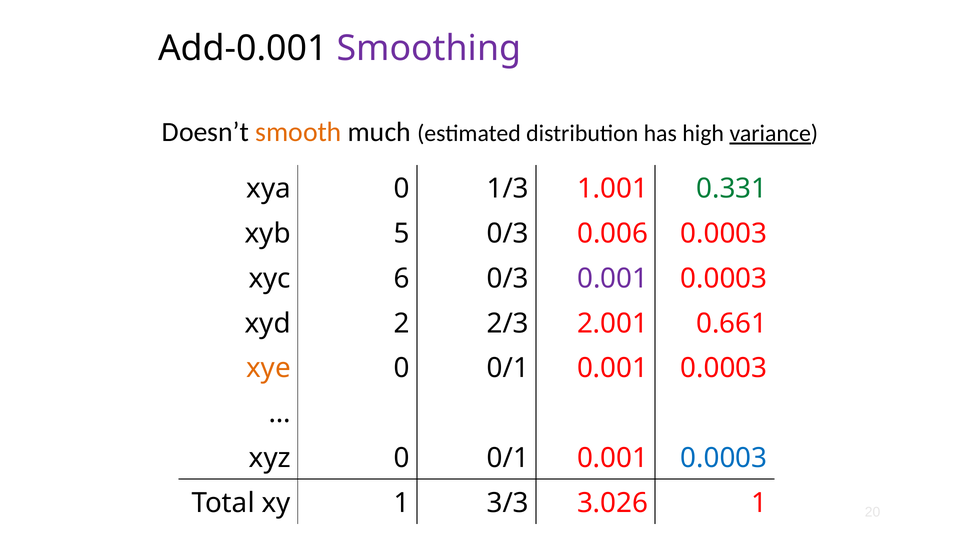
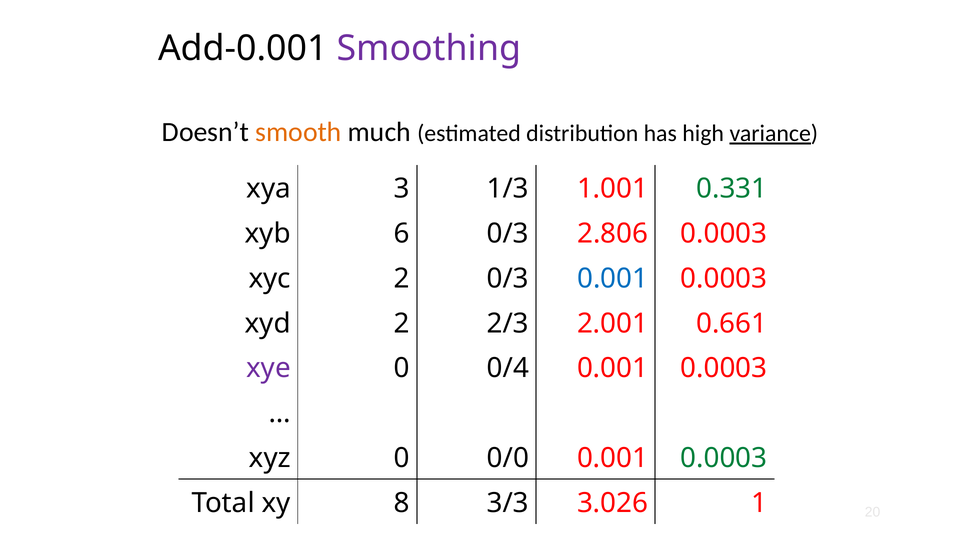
xya 0: 0 -> 3 (402, 189)
5: 5 -> 6 (402, 234)
0.006: 0.006 -> 2.806 (613, 234)
xyc 6: 6 -> 2 (402, 279)
0.001 colour: purple -> blue (613, 279)
xye colour: orange -> purple (269, 368)
0/1: 0/1 -> 0/4 (508, 368)
xyz 0 0/1: 0/1 -> 0/0 (508, 458)
0.0003 colour: blue -> green (724, 458)
xy 1: 1 -> 8 (402, 503)
